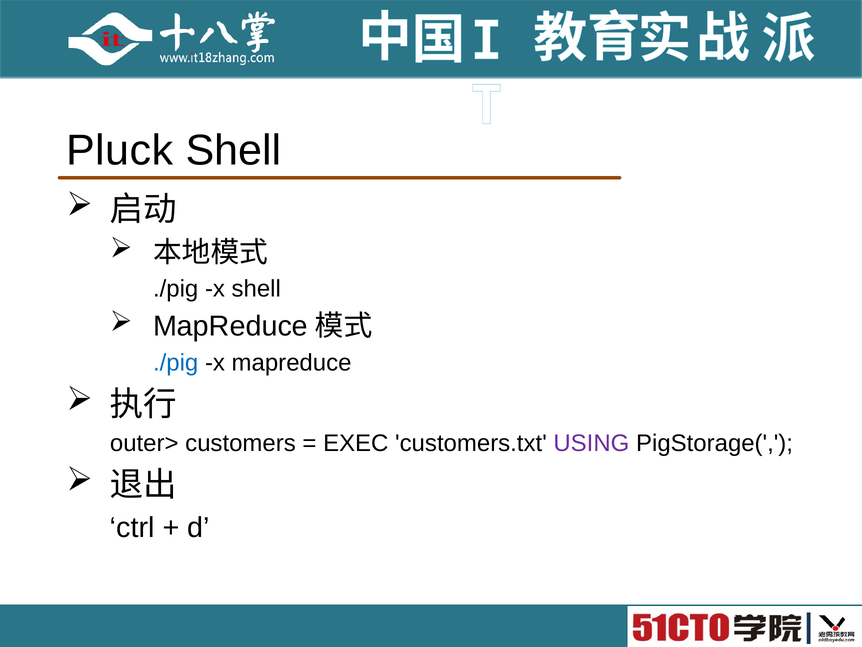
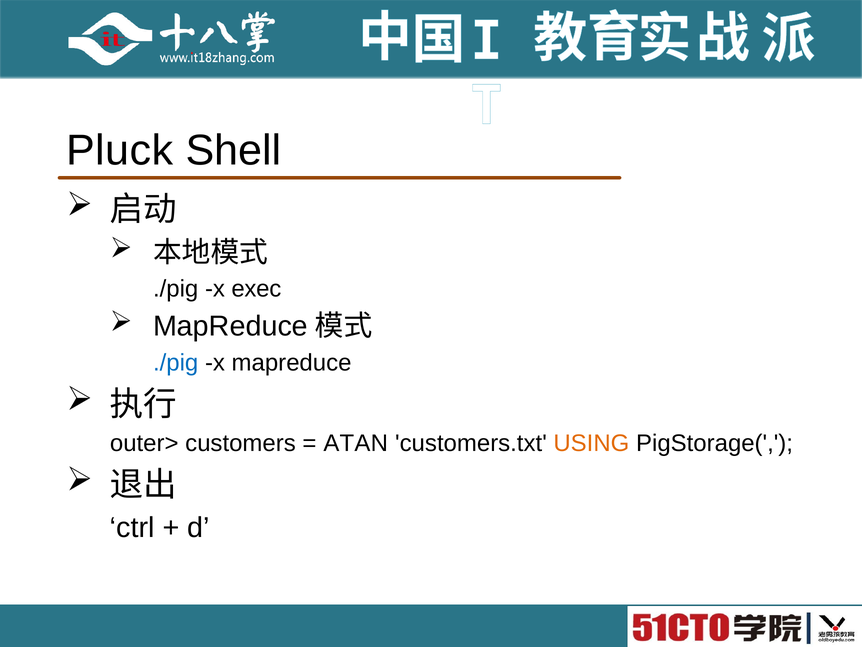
x shell: shell -> exec (256, 289)
EXEC: EXEC -> ATAN (356, 443)
USING colour: purple -> orange (591, 443)
